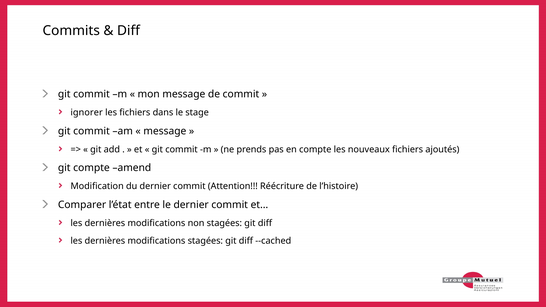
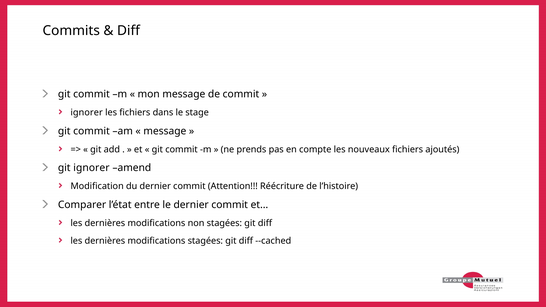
git compte: compte -> ignorer (91, 168)
